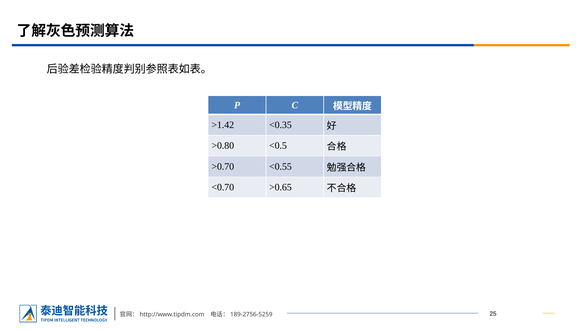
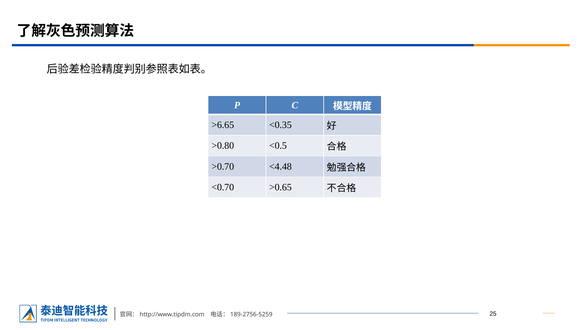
>1.42: >1.42 -> >6.65 (223, 125)
<0.55: <0.55 -> <4.48 (281, 167)
